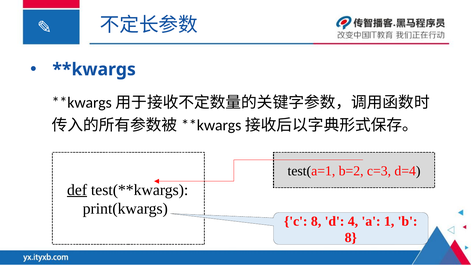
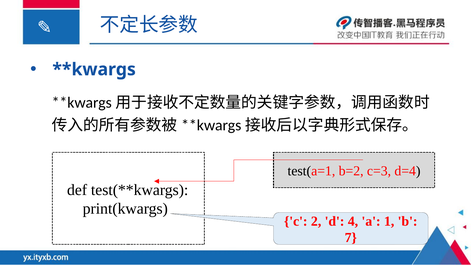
def underline: present -> none (77, 190)
c 8: 8 -> 2 (316, 221)
8: 8 -> 7 (351, 238)
